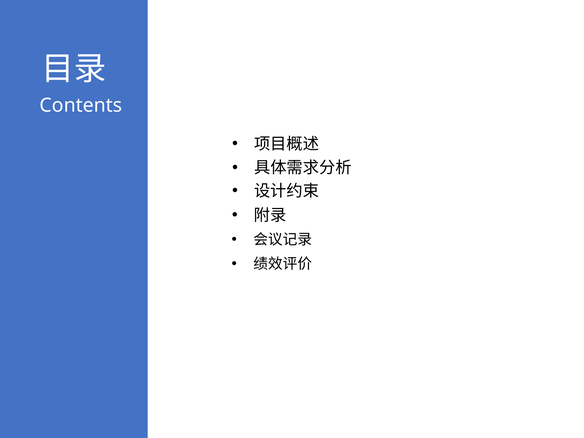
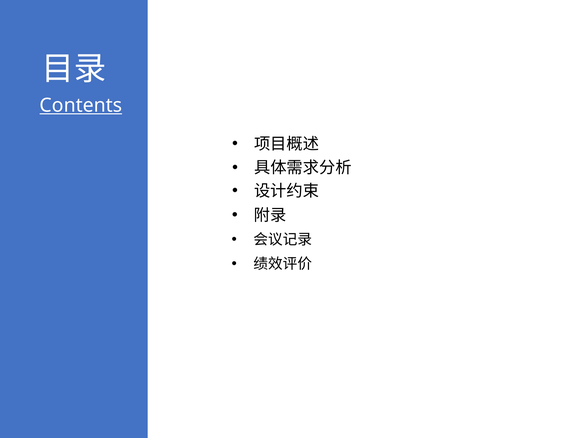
Contents underline: none -> present (81, 106)
